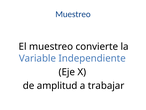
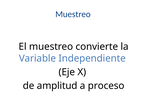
trabajar: trabajar -> proceso (106, 85)
